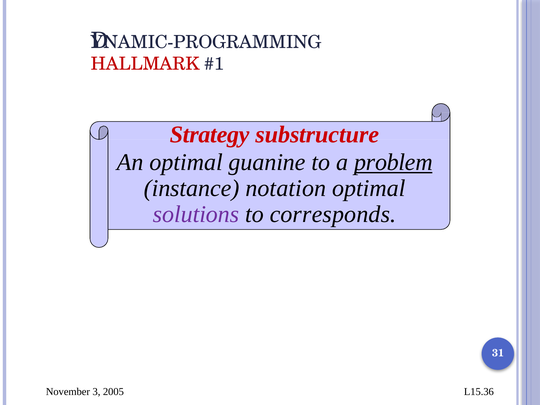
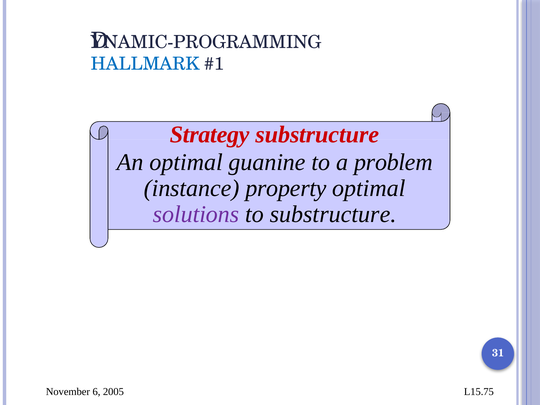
HALLMARK colour: red -> blue (145, 64)
problem underline: present -> none (393, 162)
notation: notation -> property (286, 188)
to corresponds: corresponds -> substructure (333, 214)
3: 3 -> 6 (96, 392)
L15.36: L15.36 -> L15.75 (479, 392)
